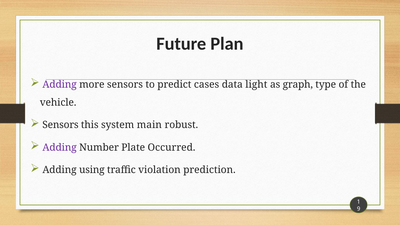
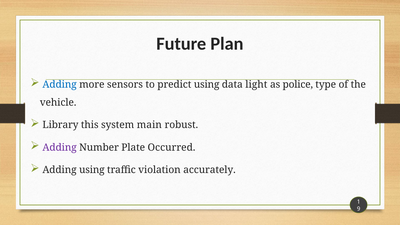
Adding colour: purple -> blue (60, 84)
predict cases: cases -> using (207, 84)
graph: graph -> police (298, 84)
Sensors: Sensors -> Library (60, 125)
prediction: prediction -> accurately (209, 170)
